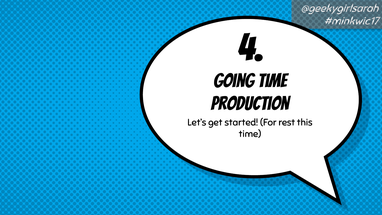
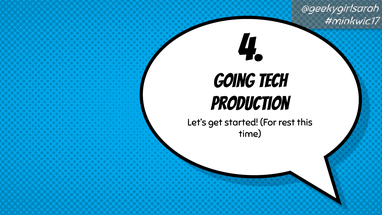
Going time: time -> tech (272, 81)
